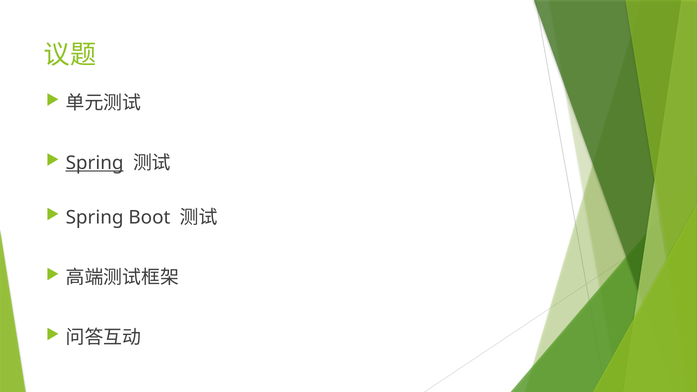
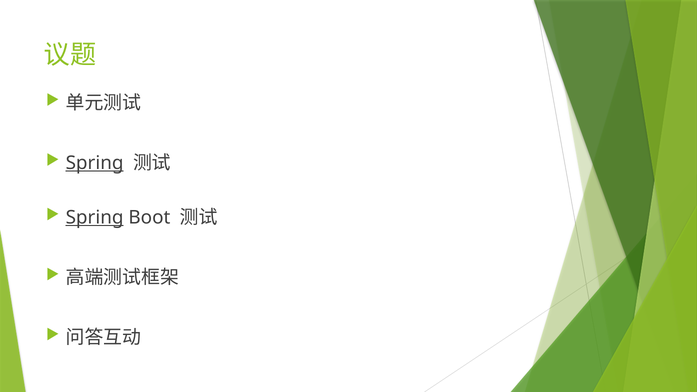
Spring underline: none -> present (95, 218)
